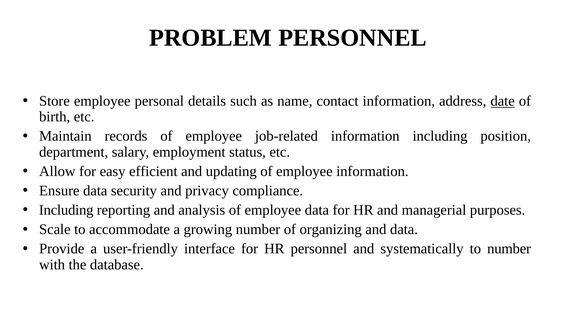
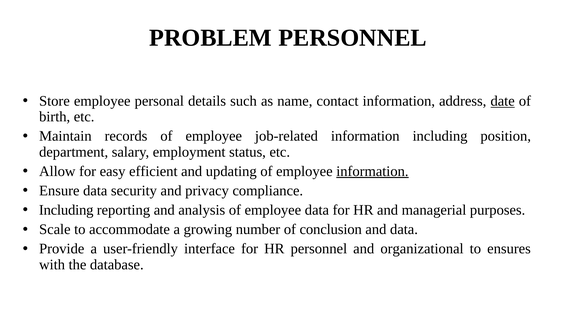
information underline: none -> present (372, 171)
organizing: organizing -> conclusion (331, 229)
systematically: systematically -> organizational (422, 248)
to number: number -> ensures (509, 248)
